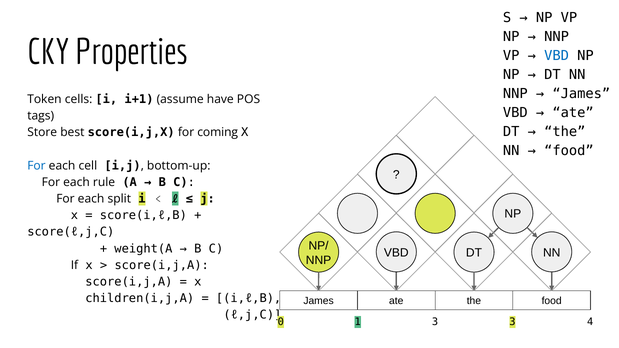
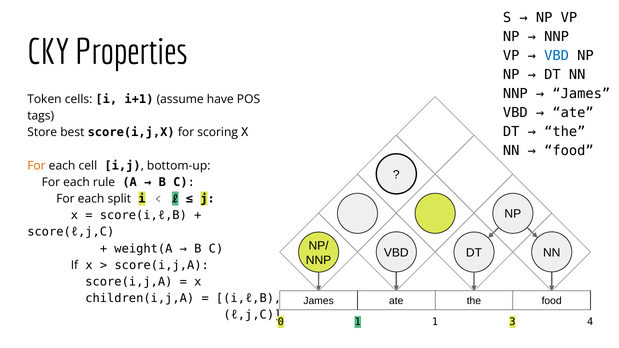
coming: coming -> scoring (218, 133)
For colour: blue -> orange (36, 166)
1 3: 3 -> 1 (435, 322)
